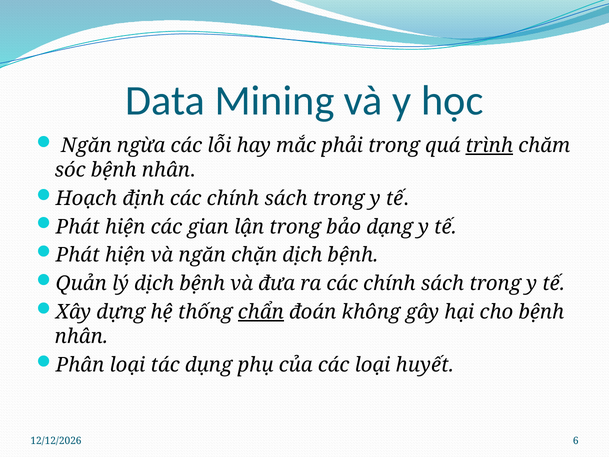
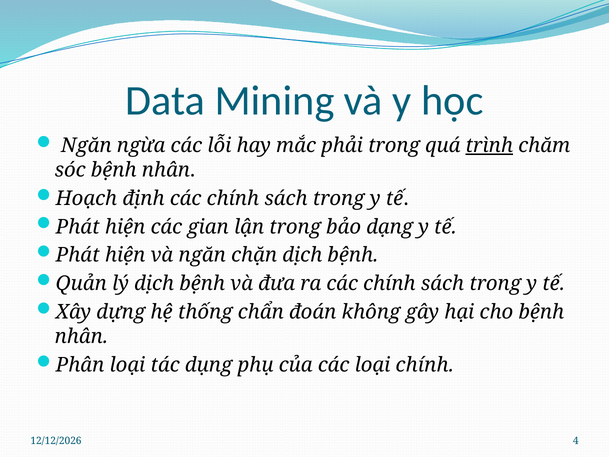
chẩn underline: present -> none (261, 312)
loại huyết: huyết -> chính (425, 365)
6: 6 -> 4 (576, 441)
